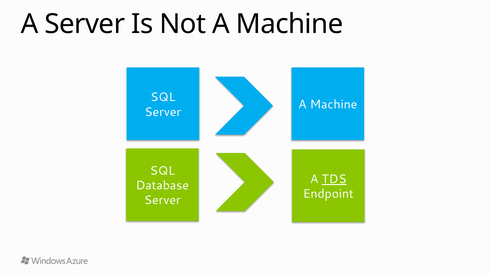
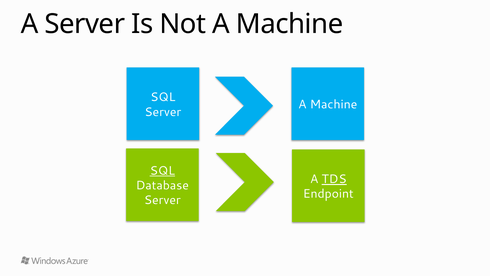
SQL underline: none -> present (162, 171)
